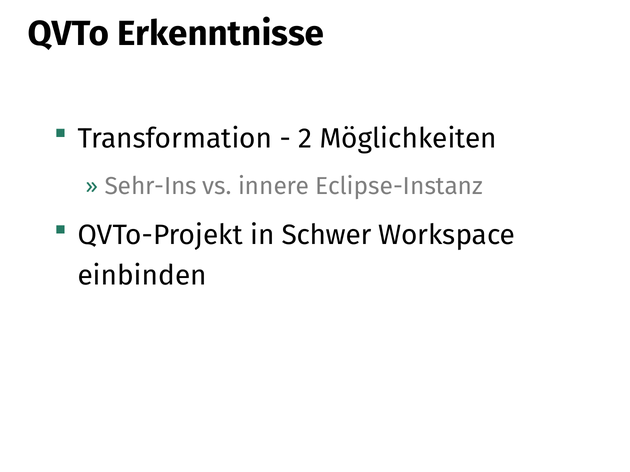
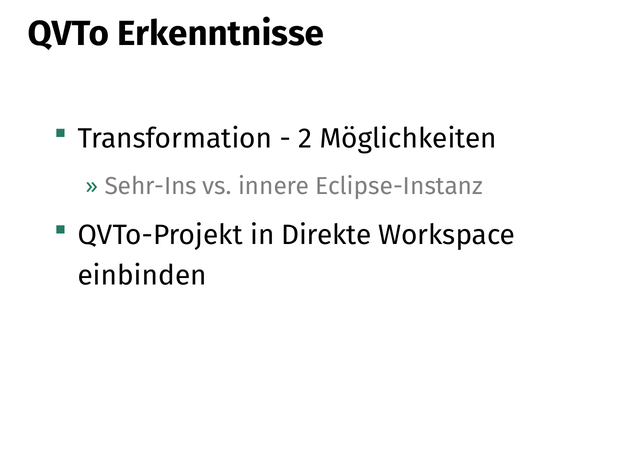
Schwer: Schwer -> Direkte (326, 235)
